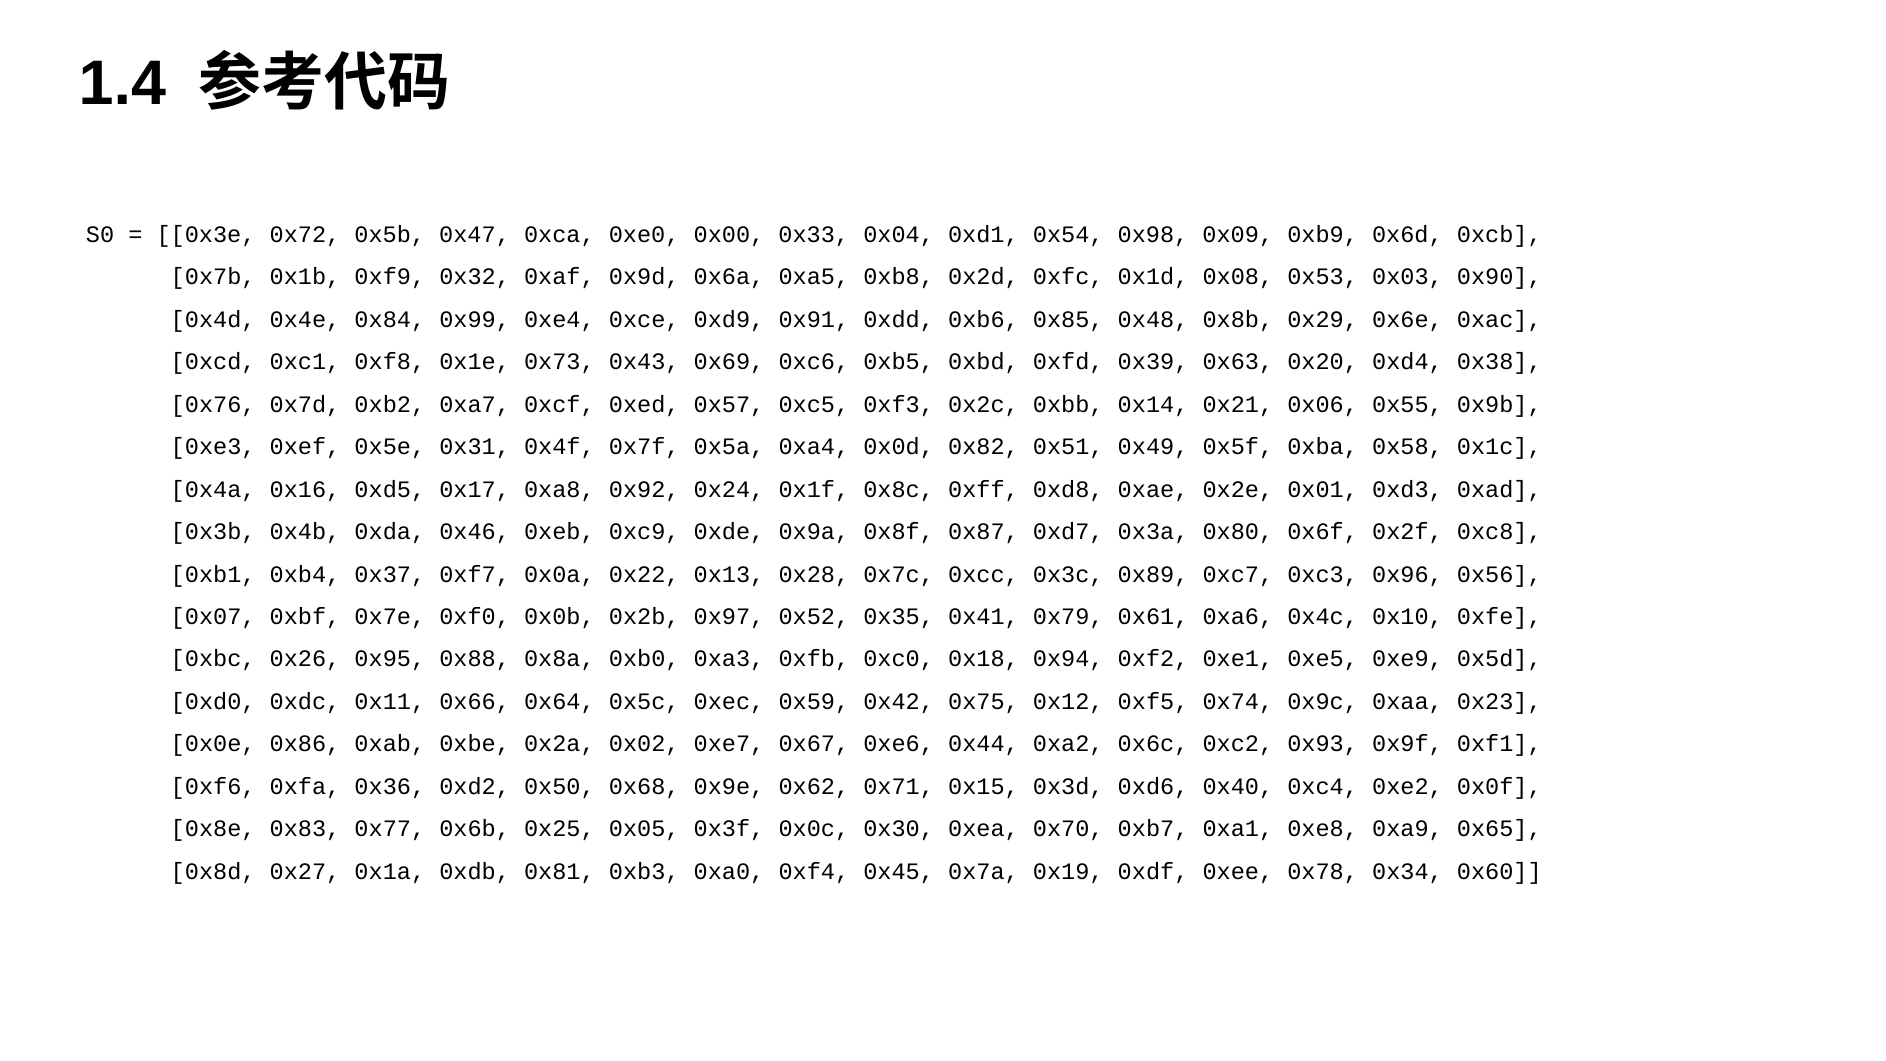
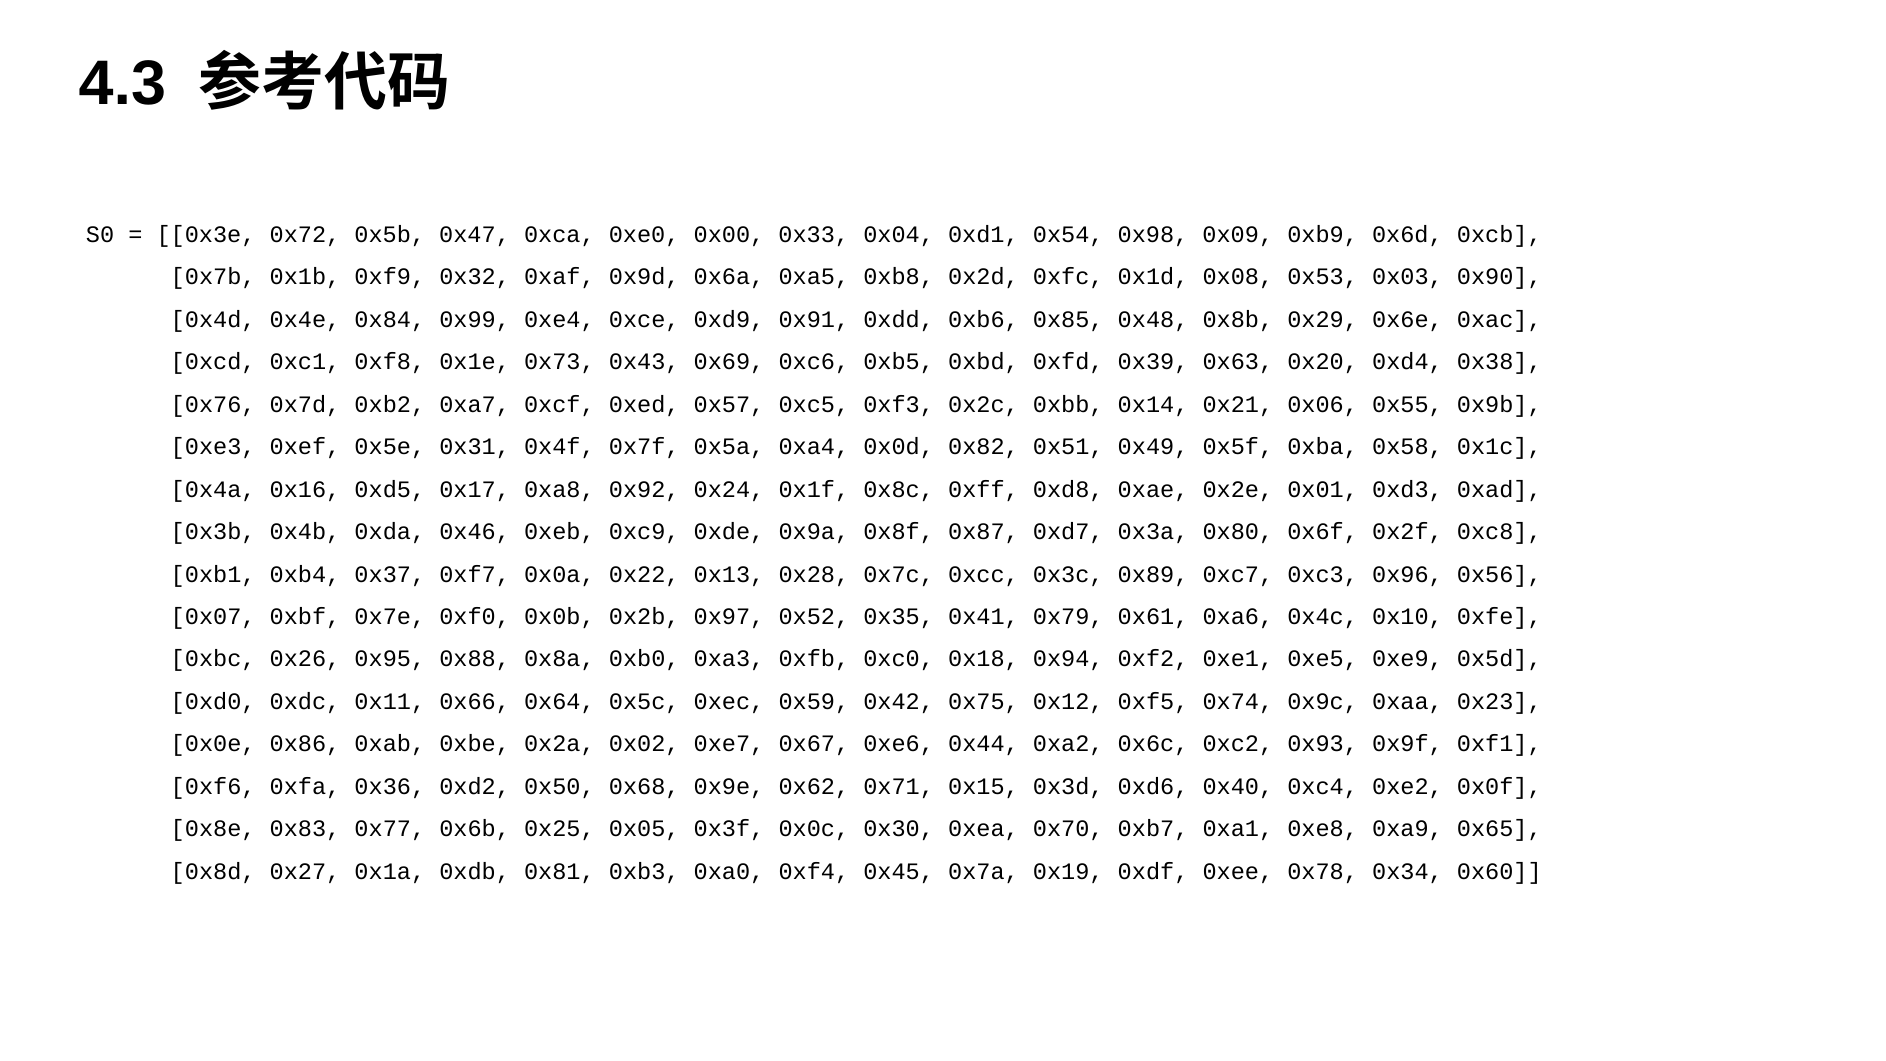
1.4: 1.4 -> 4.3 (122, 84)
